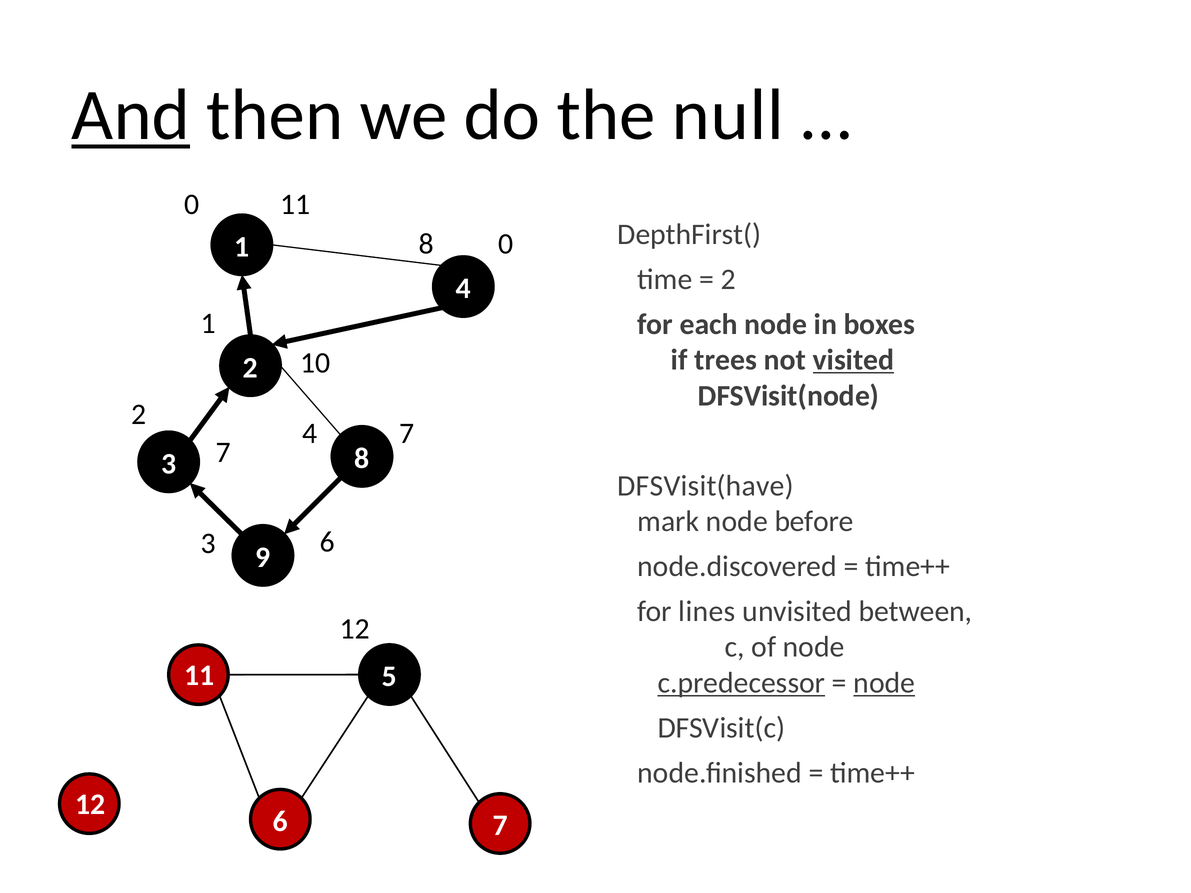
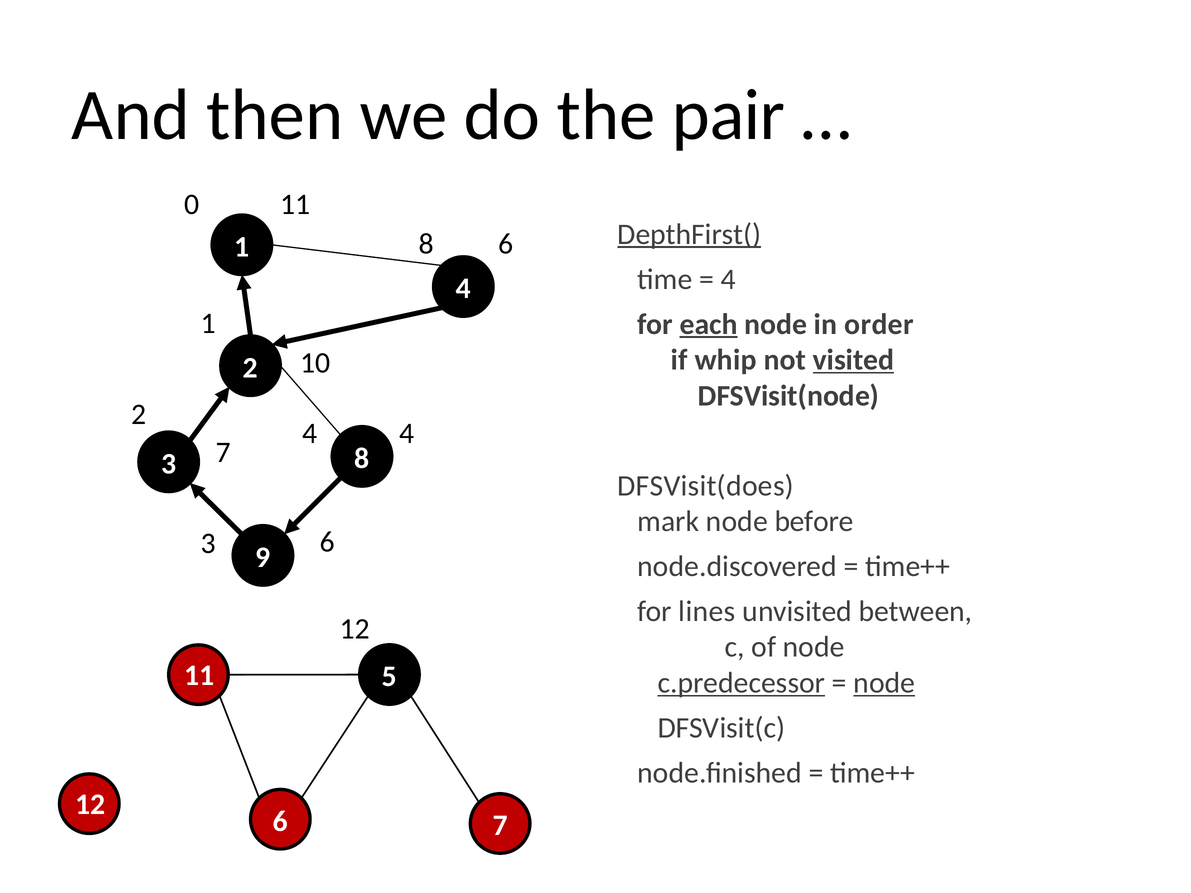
And underline: present -> none (131, 115)
null: null -> pair (729, 115)
DepthFirst( underline: none -> present (689, 234)
8 0: 0 -> 6 (506, 244)
2: 2 -> 4 (728, 279)
each underline: none -> present (709, 324)
boxes: boxes -> order (879, 324)
trees: trees -> whip (726, 360)
7: 7 -> 4 (407, 433)
DFSVisit(have: DFSVisit(have -> DFSVisit(does (706, 486)
